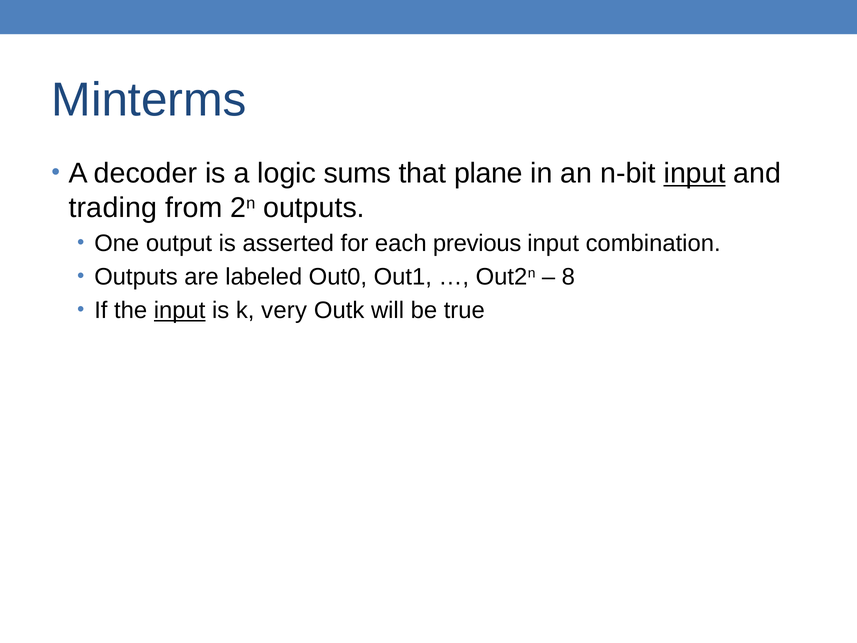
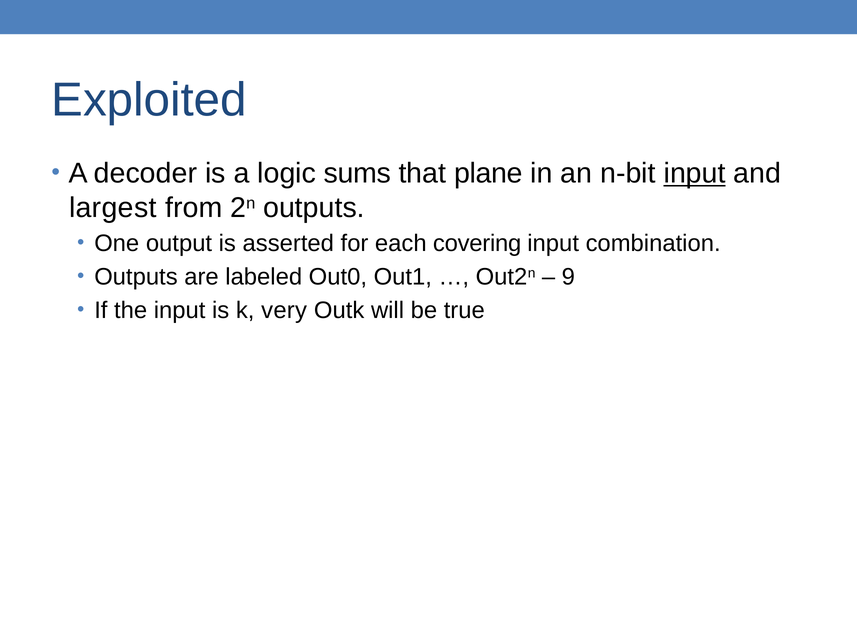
Minterms: Minterms -> Exploited (149, 100)
trading: trading -> largest (113, 208)
previous: previous -> covering (477, 244)
8: 8 -> 9 (568, 277)
input underline: present -> none (180, 310)
